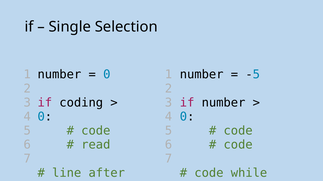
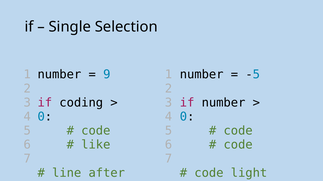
0: 0 -> 9 (107, 75)
read: read -> like (96, 145)
while: while -> light (249, 173)
